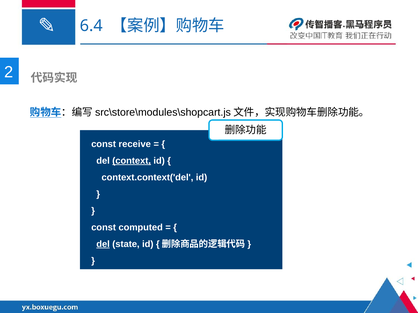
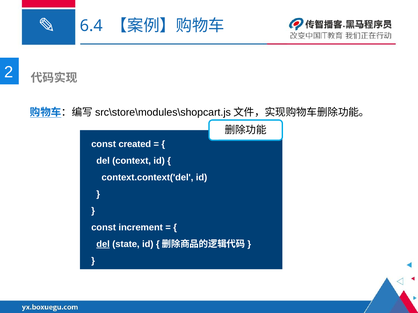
receive: receive -> created (135, 144)
context underline: present -> none (132, 161)
computed: computed -> increment (141, 228)
